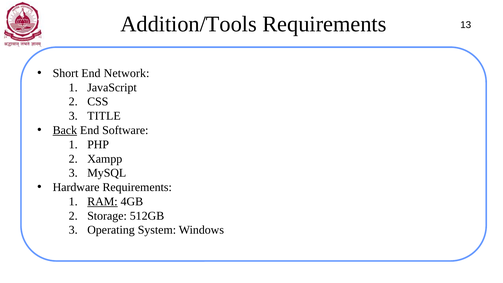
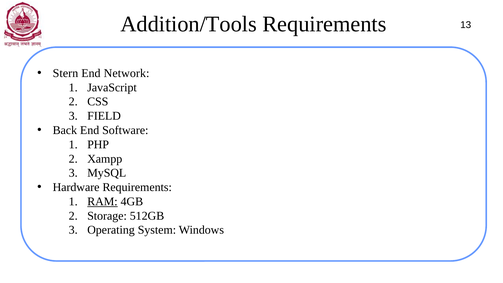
Short: Short -> Stern (65, 73)
TITLE: TITLE -> FIELD (104, 116)
Back underline: present -> none (65, 130)
